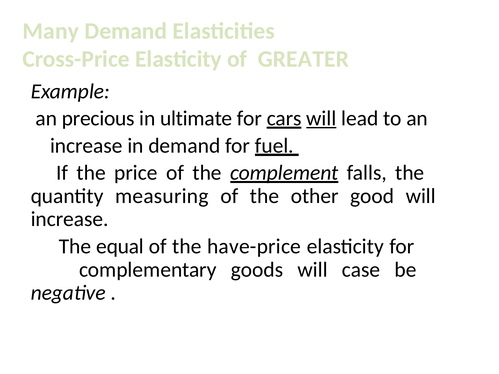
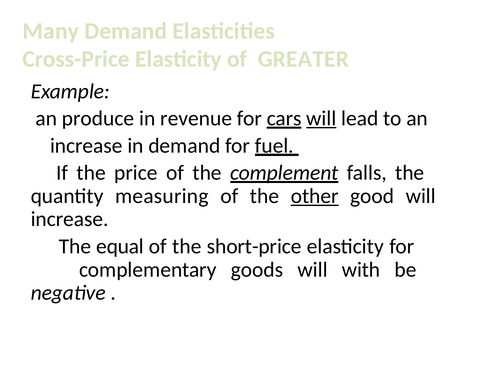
precious: precious -> produce (98, 119)
ultimate: ultimate -> revenue (196, 119)
other underline: none -> present (315, 196)
have-price: have-price -> short-price (254, 247)
case: case -> with (361, 270)
